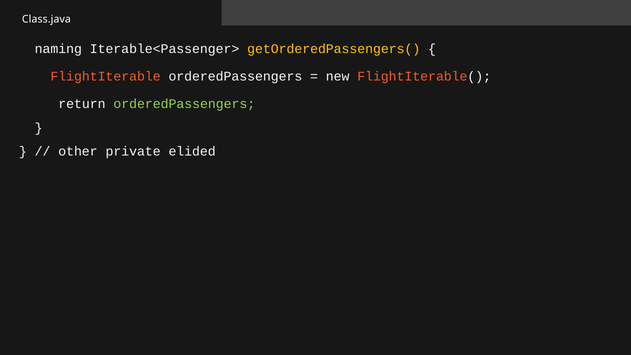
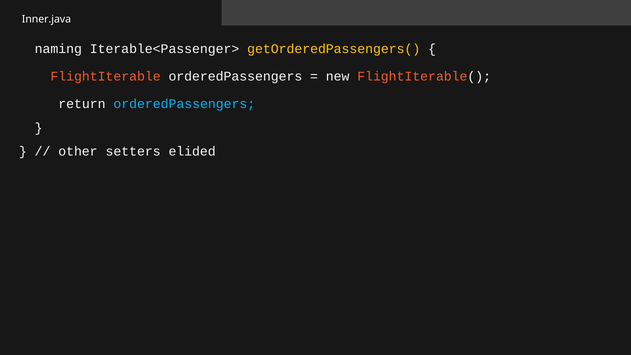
Class.java: Class.java -> Inner.java (46, 19)
orderedPassengers colour: light green -> light blue (184, 104)
private: private -> setters (133, 151)
